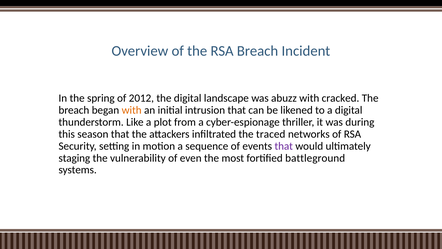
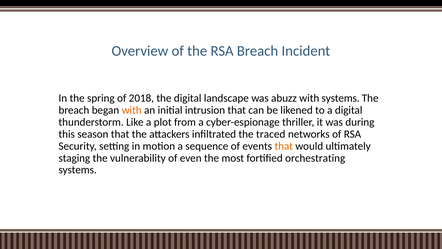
2012: 2012 -> 2018 (141, 98)
with cracked: cracked -> systems (341, 98)
that colour: purple -> orange (284, 146)
battleground: battleground -> orchestrating (315, 158)
